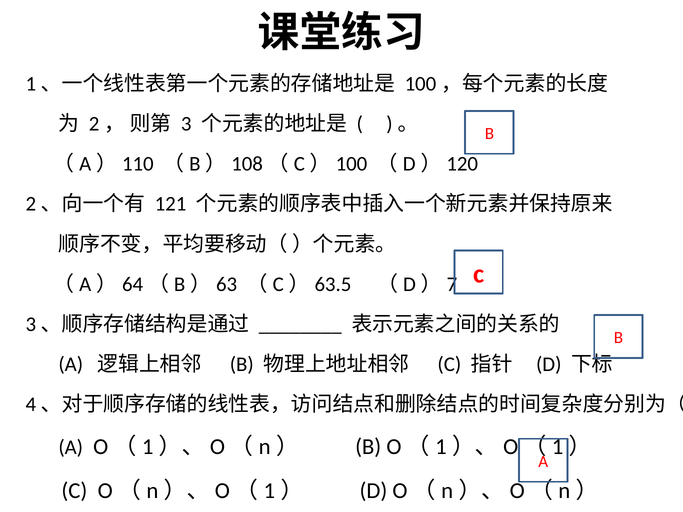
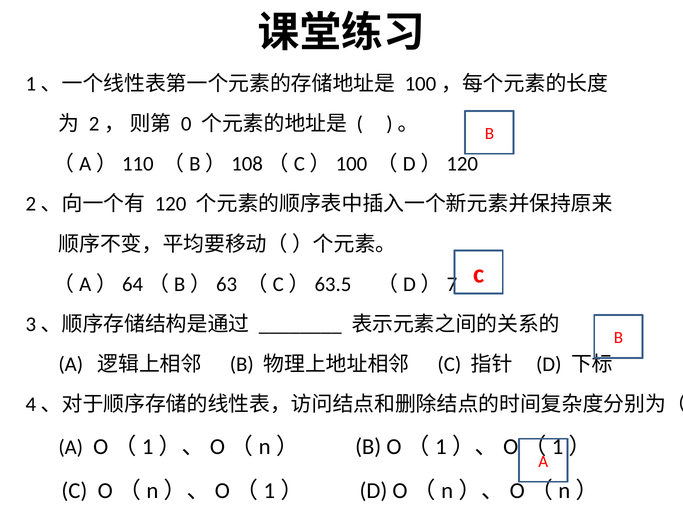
3: 3 -> 0 (186, 124)
121: 121 -> 120 (171, 204)
